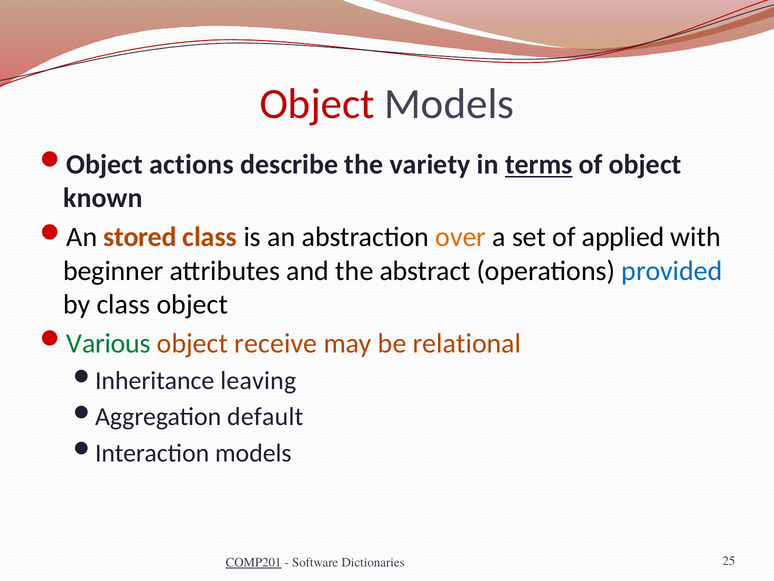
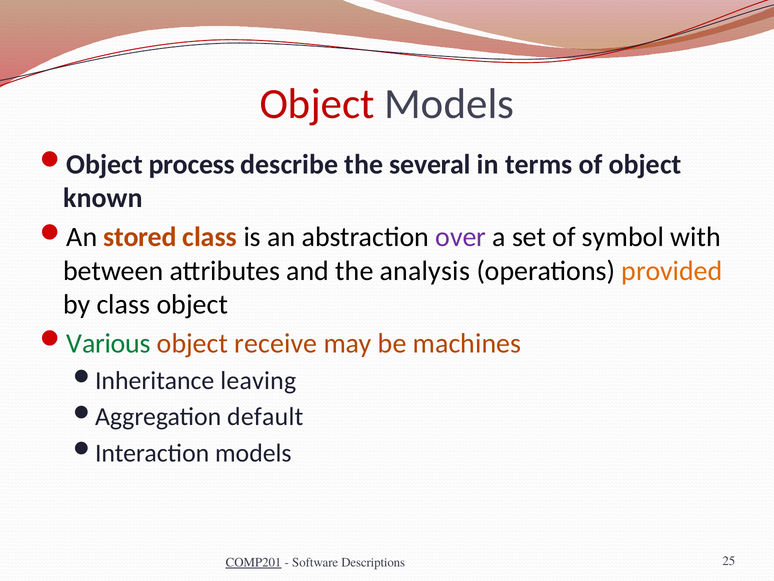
actions: actions -> process (192, 164)
variety: variety -> several (430, 164)
terms underline: present -> none (539, 164)
over colour: orange -> purple (461, 237)
applied: applied -> symbol (623, 237)
beginner: beginner -> between (113, 271)
abstract: abstract -> analysis (425, 271)
provided colour: blue -> orange (672, 271)
relational: relational -> machines (467, 343)
Dictionaries: Dictionaries -> Descriptions (373, 562)
